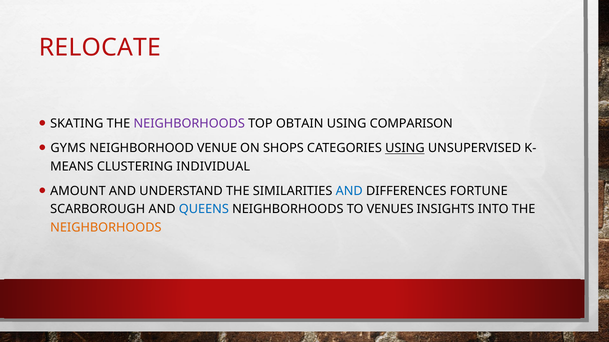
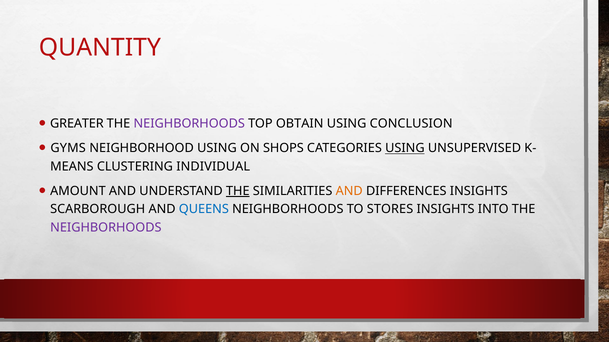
RELOCATE: RELOCATE -> QUANTITY (100, 48)
SKATING: SKATING -> GREATER (77, 124)
COMPARISON: COMPARISON -> CONCLUSION (411, 124)
NEIGHBORHOOD VENUE: VENUE -> USING (217, 148)
THE underline: none -> present (238, 191)
AND colour: blue -> orange (349, 191)
DIFFERENCES FORTUNE: FORTUNE -> INSIGHTS (479, 191)
VENUES: VENUES -> STORES (390, 210)
NEIGHBORHOODS colour: orange -> purple (106, 228)
